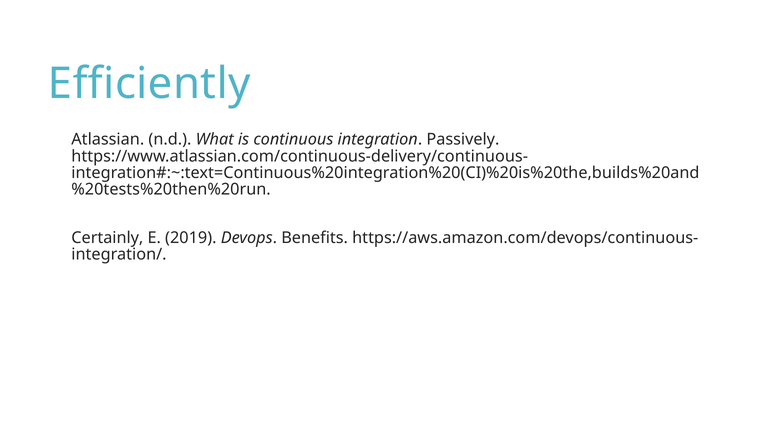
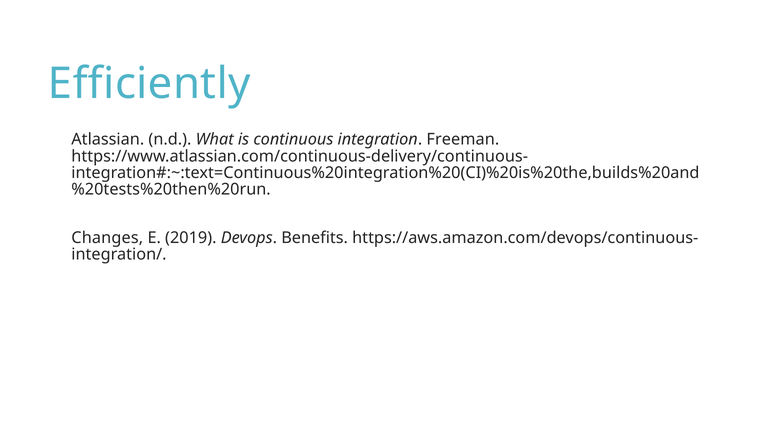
Passively: Passively -> Freeman (463, 140)
Certainly: Certainly -> Changes (107, 238)
